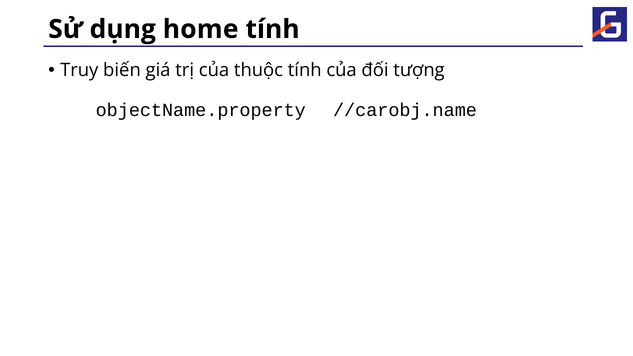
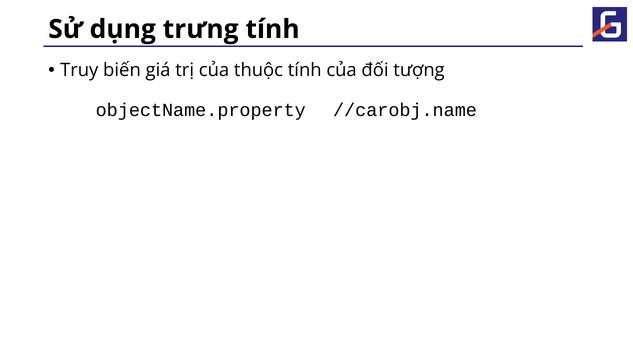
home: home -> trưng (201, 29)
